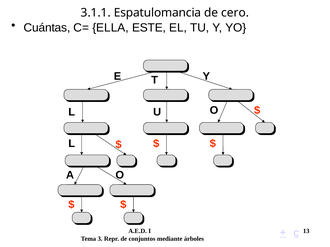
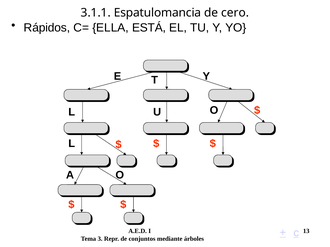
Cuántas: Cuántas -> Rápidos (47, 28)
ESTE: ESTE -> ESTÁ (149, 28)
